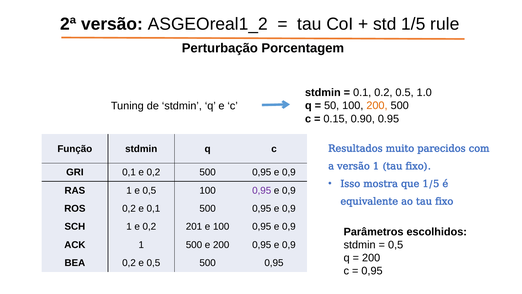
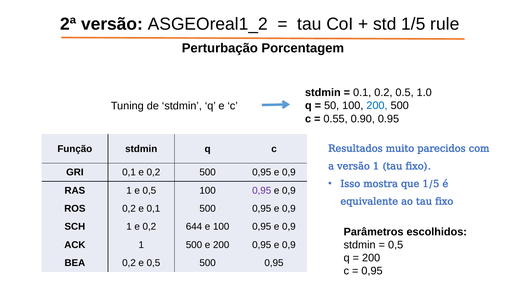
200 colour: orange -> blue (377, 106)
0.15: 0.15 -> 0.55 (336, 119)
201: 201 -> 644 (194, 226)
